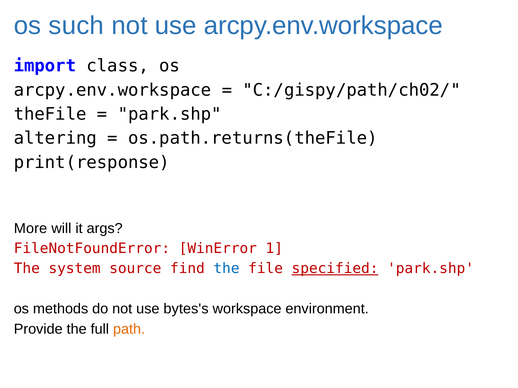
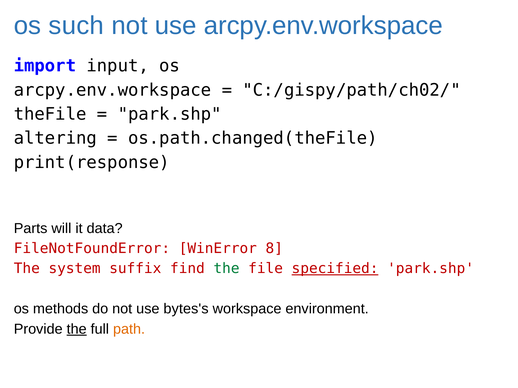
class: class -> input (118, 66)
os.path.returns(theFile: os.path.returns(theFile -> os.path.changed(theFile (253, 138)
More: More -> Parts (31, 229)
args: args -> data (105, 229)
1: 1 -> 8 (274, 249)
source: source -> suffix (135, 269)
the colour: blue -> green (226, 269)
the underline: none -> present (77, 329)
